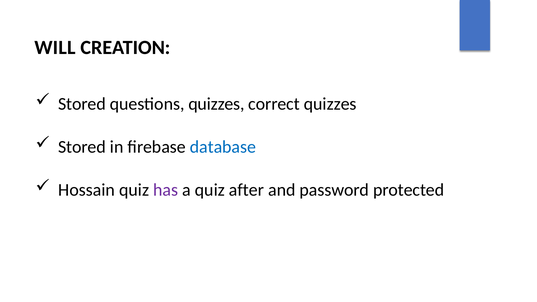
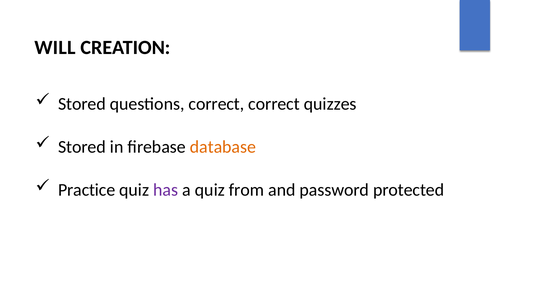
questions quizzes: quizzes -> correct (216, 104)
database colour: blue -> orange (223, 147)
Hossain: Hossain -> Practice (87, 190)
after: after -> from (247, 190)
